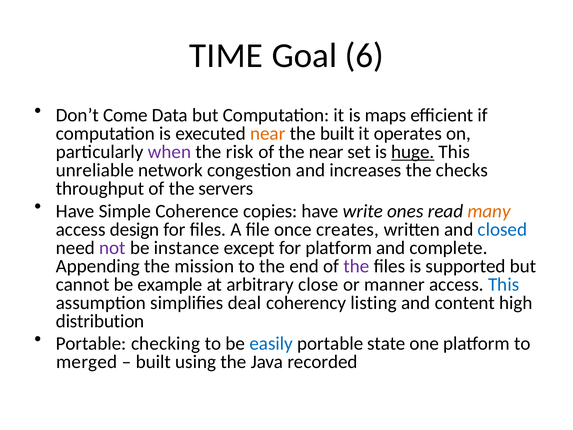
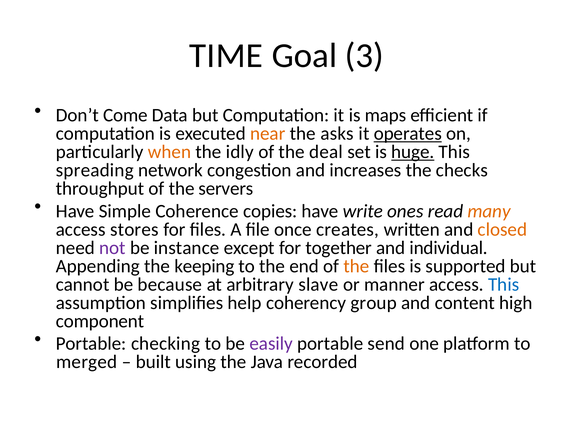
6: 6 -> 3 (364, 55)
the built: built -> asks (337, 134)
operates underline: none -> present (408, 134)
when colour: purple -> orange (169, 152)
risk: risk -> idly (240, 152)
the near: near -> deal (326, 152)
unreliable: unreliable -> spreading (95, 170)
design: design -> stores (134, 229)
closed colour: blue -> orange (502, 229)
for platform: platform -> together (339, 248)
complete: complete -> individual (449, 248)
mission: mission -> keeping (204, 266)
the colour: purple -> orange (356, 266)
example: example -> because (170, 284)
close: close -> slave (318, 284)
deal: deal -> help (245, 303)
listing: listing -> group (374, 303)
distribution: distribution -> component (100, 321)
easily colour: blue -> purple (271, 343)
state: state -> send (386, 343)
